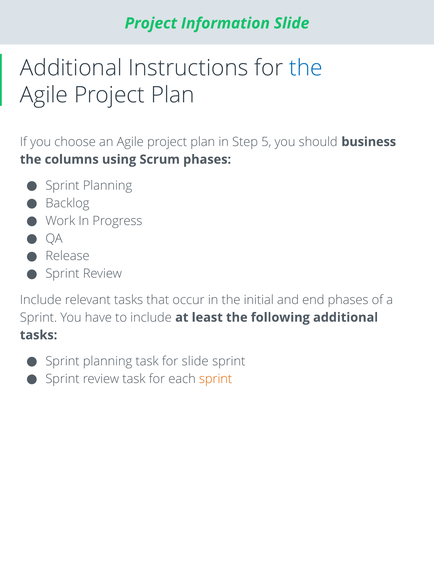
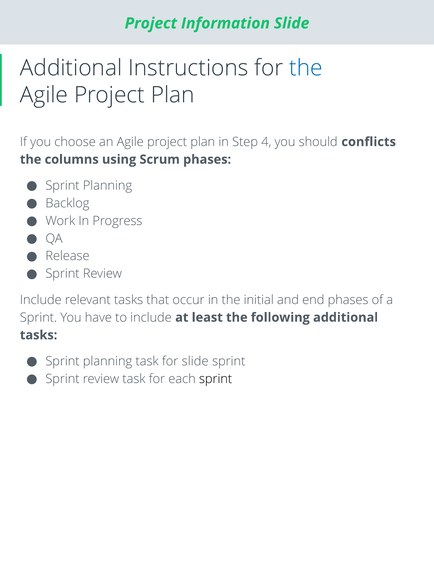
5: 5 -> 4 (266, 142)
business: business -> conflicts (369, 142)
sprint colour: orange -> black (216, 379)
